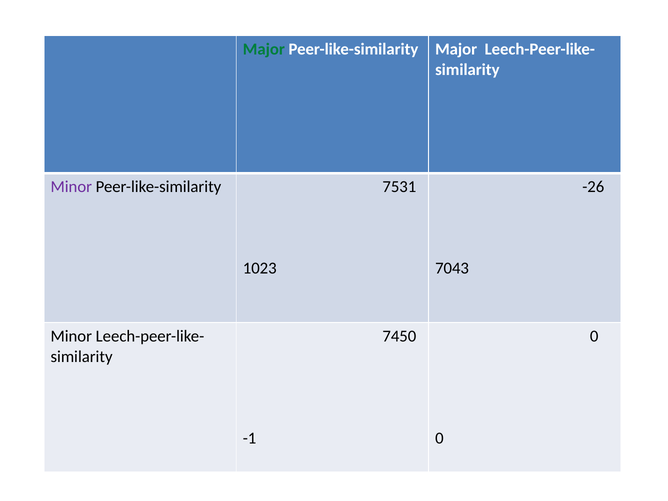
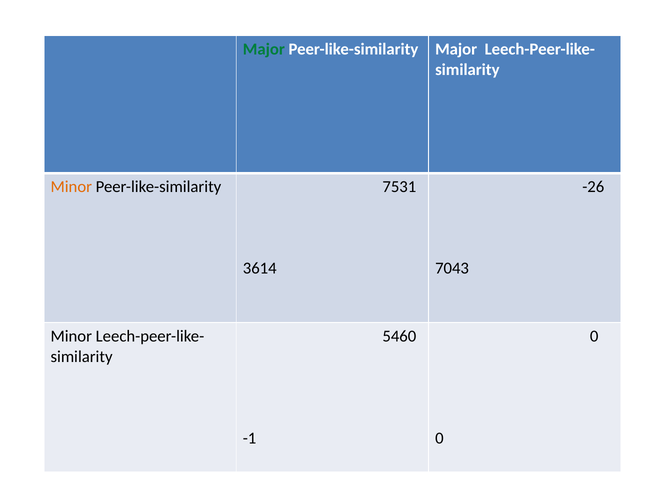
Minor colour: purple -> orange (71, 187)
1023: 1023 -> 3614 (260, 268)
7450: 7450 -> 5460 (399, 336)
